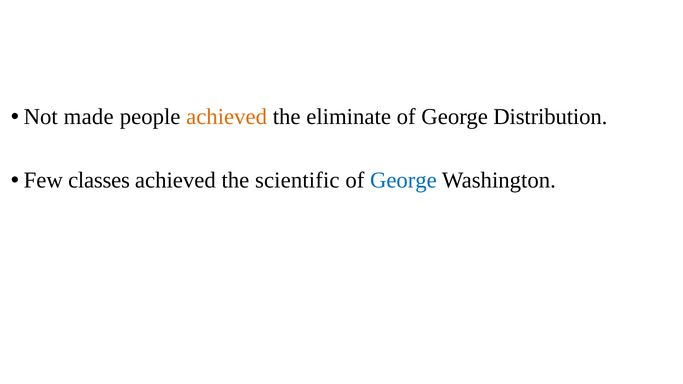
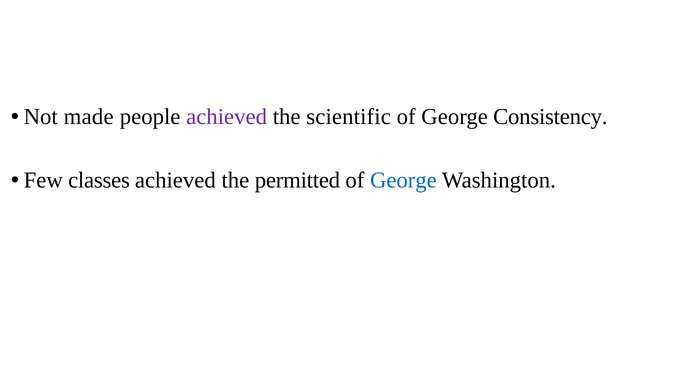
achieved colour: orange -> purple (227, 117)
eliminate: eliminate -> scientific (349, 117)
Distribution: Distribution -> Consistency (550, 117)
scientific: scientific -> permitted (297, 180)
